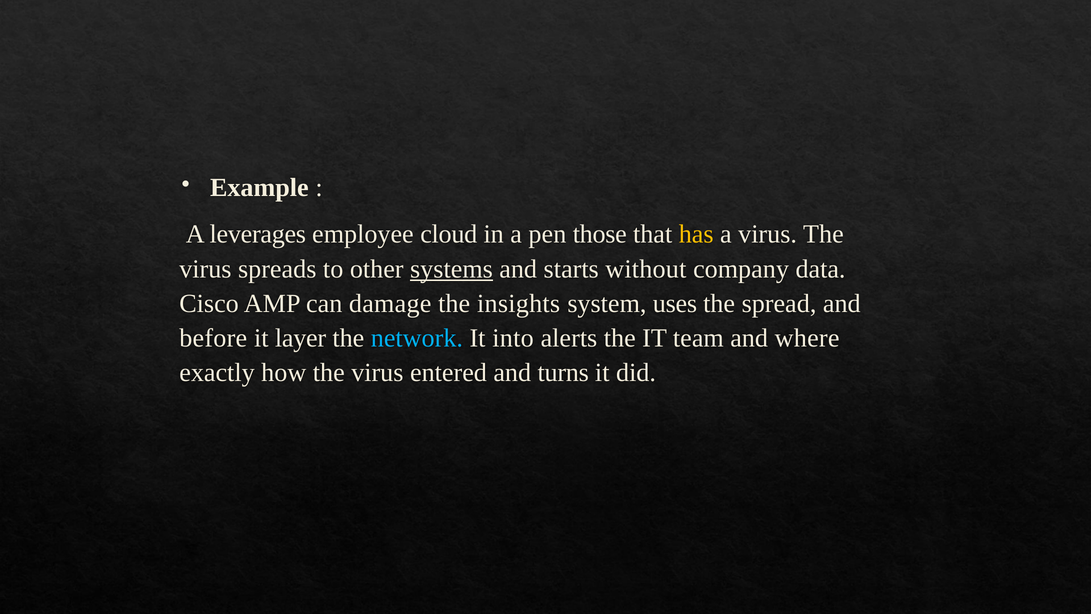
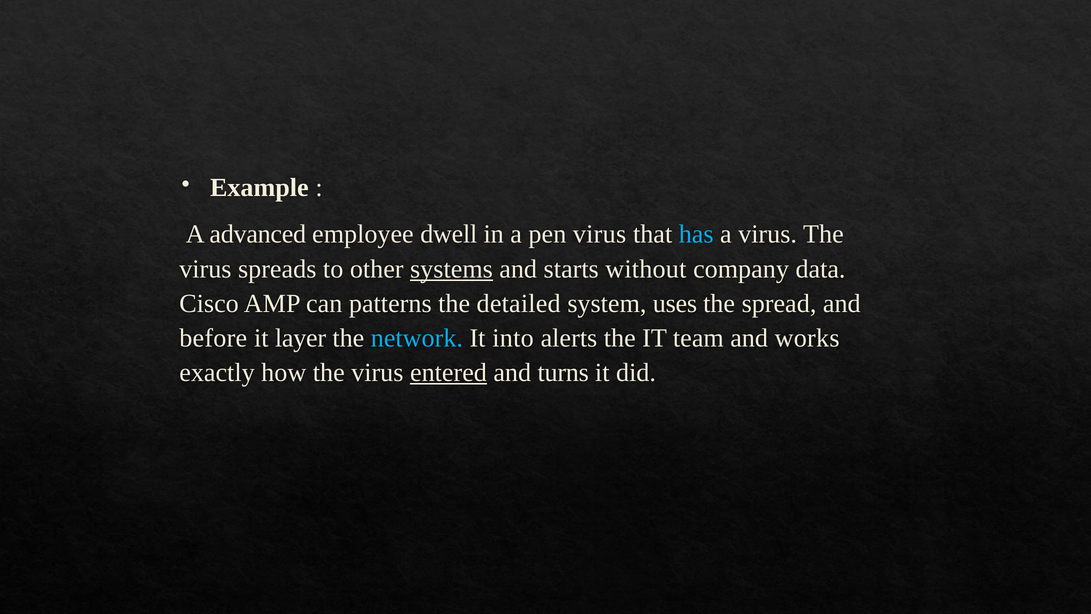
leverages: leverages -> advanced (258, 234)
cloud: cloud -> dwell (449, 234)
pen those: those -> virus (600, 234)
has colour: yellow -> light blue (696, 234)
damage: damage -> patterns (390, 303)
insights: insights -> detailed (519, 303)
where: where -> works (807, 338)
entered underline: none -> present (448, 373)
